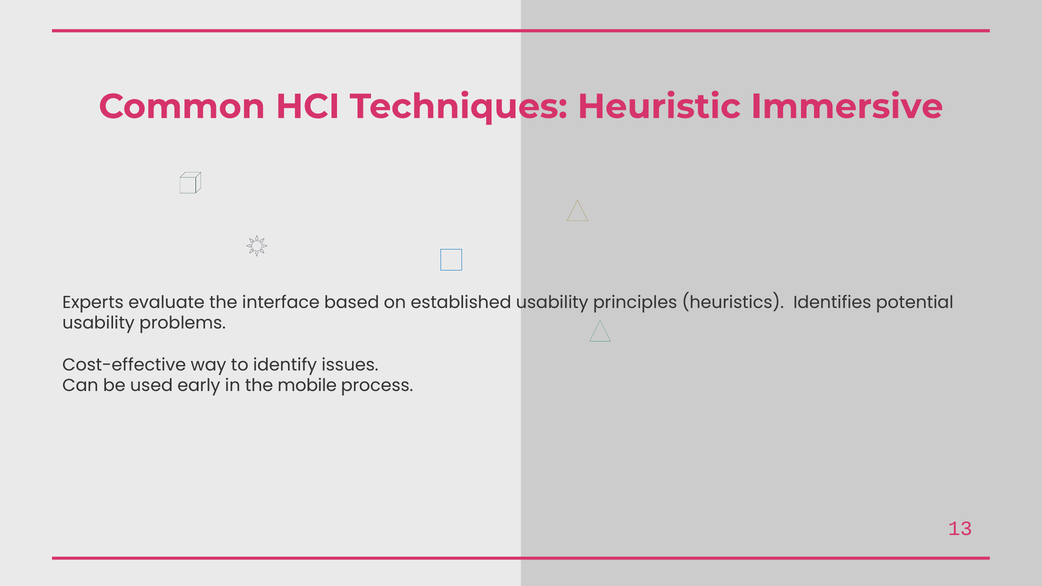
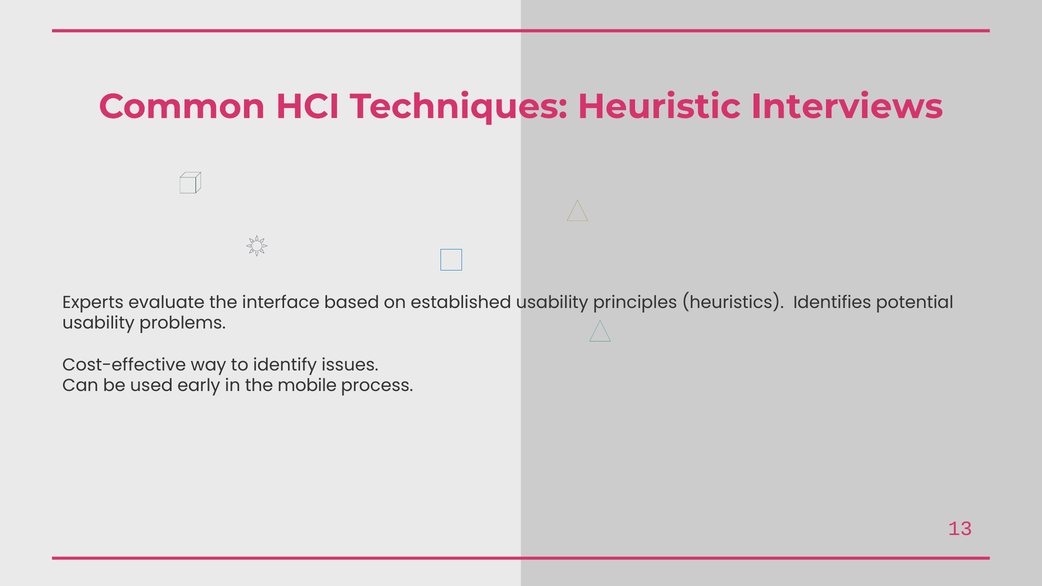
Immersive: Immersive -> Interviews (847, 107)
